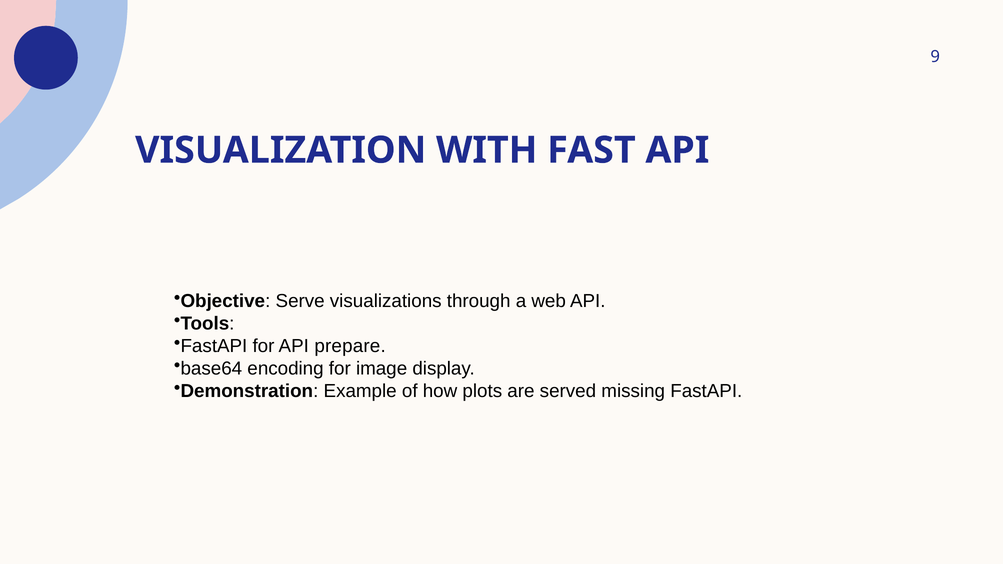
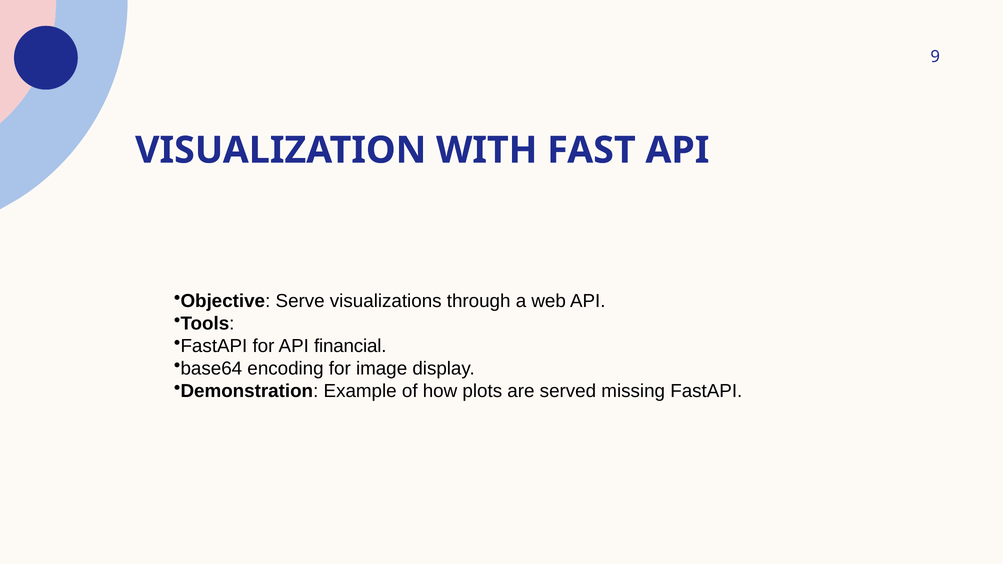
prepare: prepare -> financial (350, 346)
